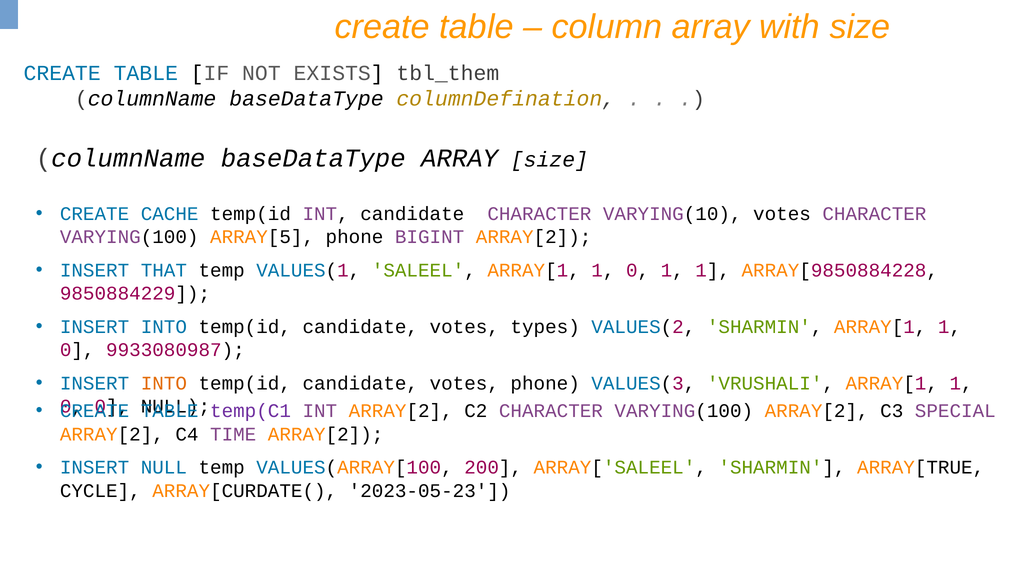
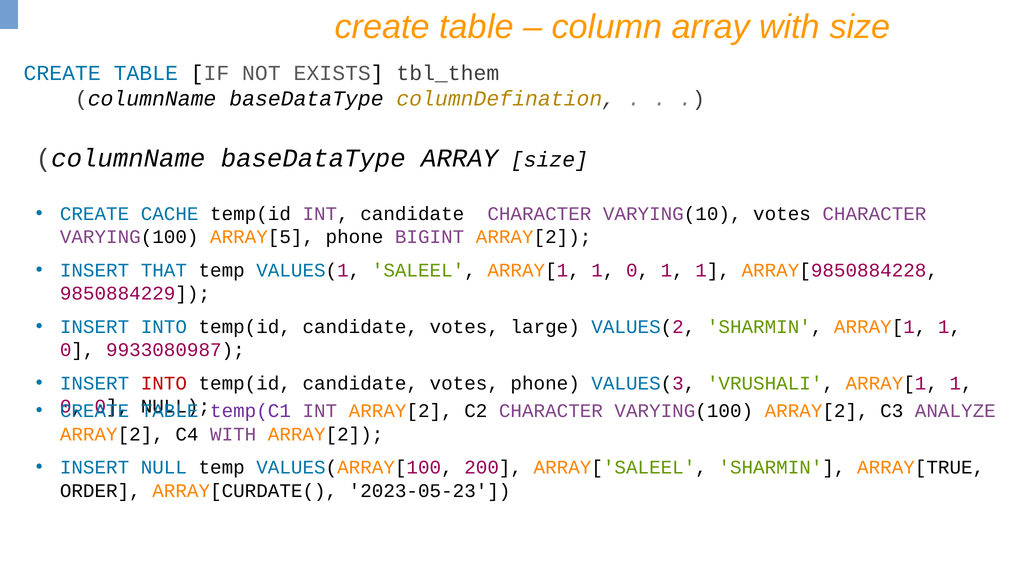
types: types -> large (545, 327)
INTO colour: orange -> red (164, 383)
SPECIAL: SPECIAL -> ANALYZE (955, 411)
C4 TIME: TIME -> WITH (233, 434)
CYCLE: CYCLE -> ORDER (100, 490)
